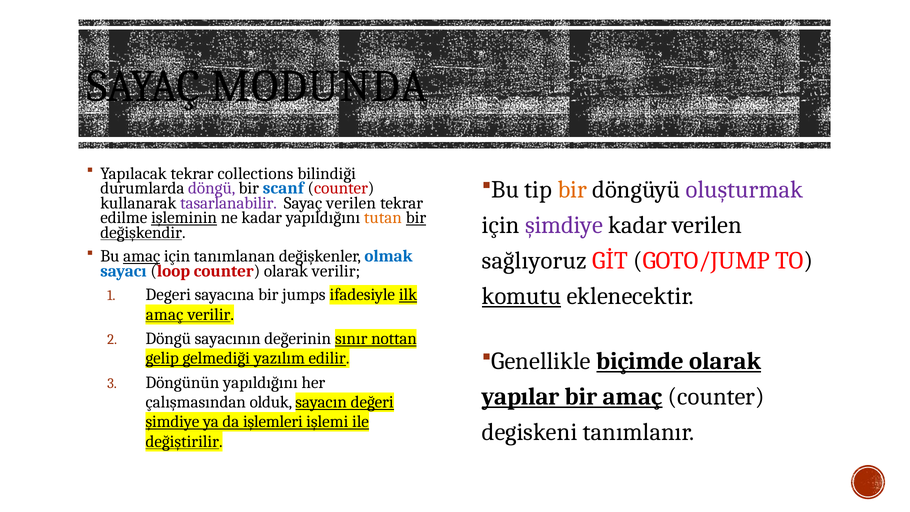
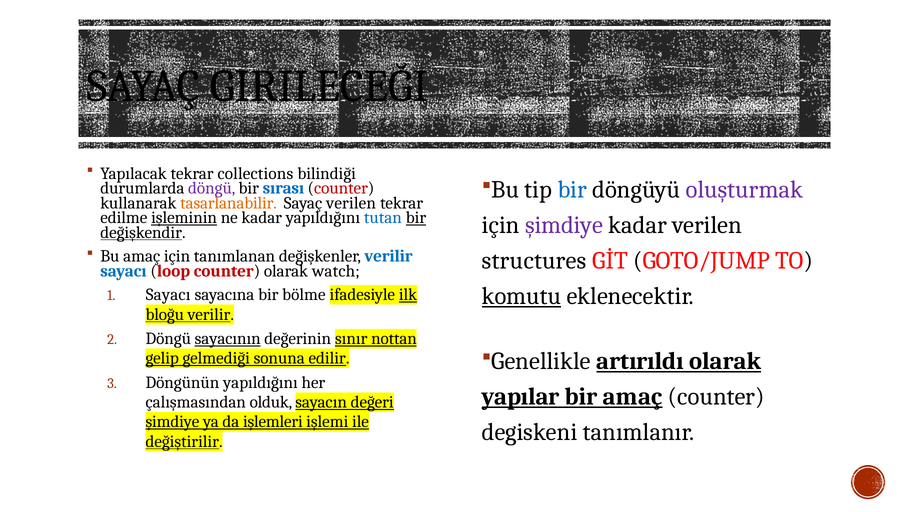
MODUNDA: MODUNDA -> GIRILECEĞI (319, 86)
bir colour: orange -> blue (572, 190)
scanf: scanf -> sırası (283, 188)
tasarlanabilir colour: purple -> orange (229, 203)
tutan colour: orange -> blue (383, 218)
amaç underline: present -> none (142, 256)
değişkenler olmak: olmak -> verilir (389, 256)
sağlıyoruz: sağlıyoruz -> structures (534, 261)
olarak verilir: verilir -> watch (336, 271)
Degeri: Degeri -> Sayacı (168, 295)
jumps: jumps -> bölme (304, 295)
amaç: amaç -> bloğu (165, 314)
sayacının underline: none -> present (228, 339)
biçimde: biçimde -> artırıldı (640, 361)
yazılım: yazılım -> sonuna (279, 358)
